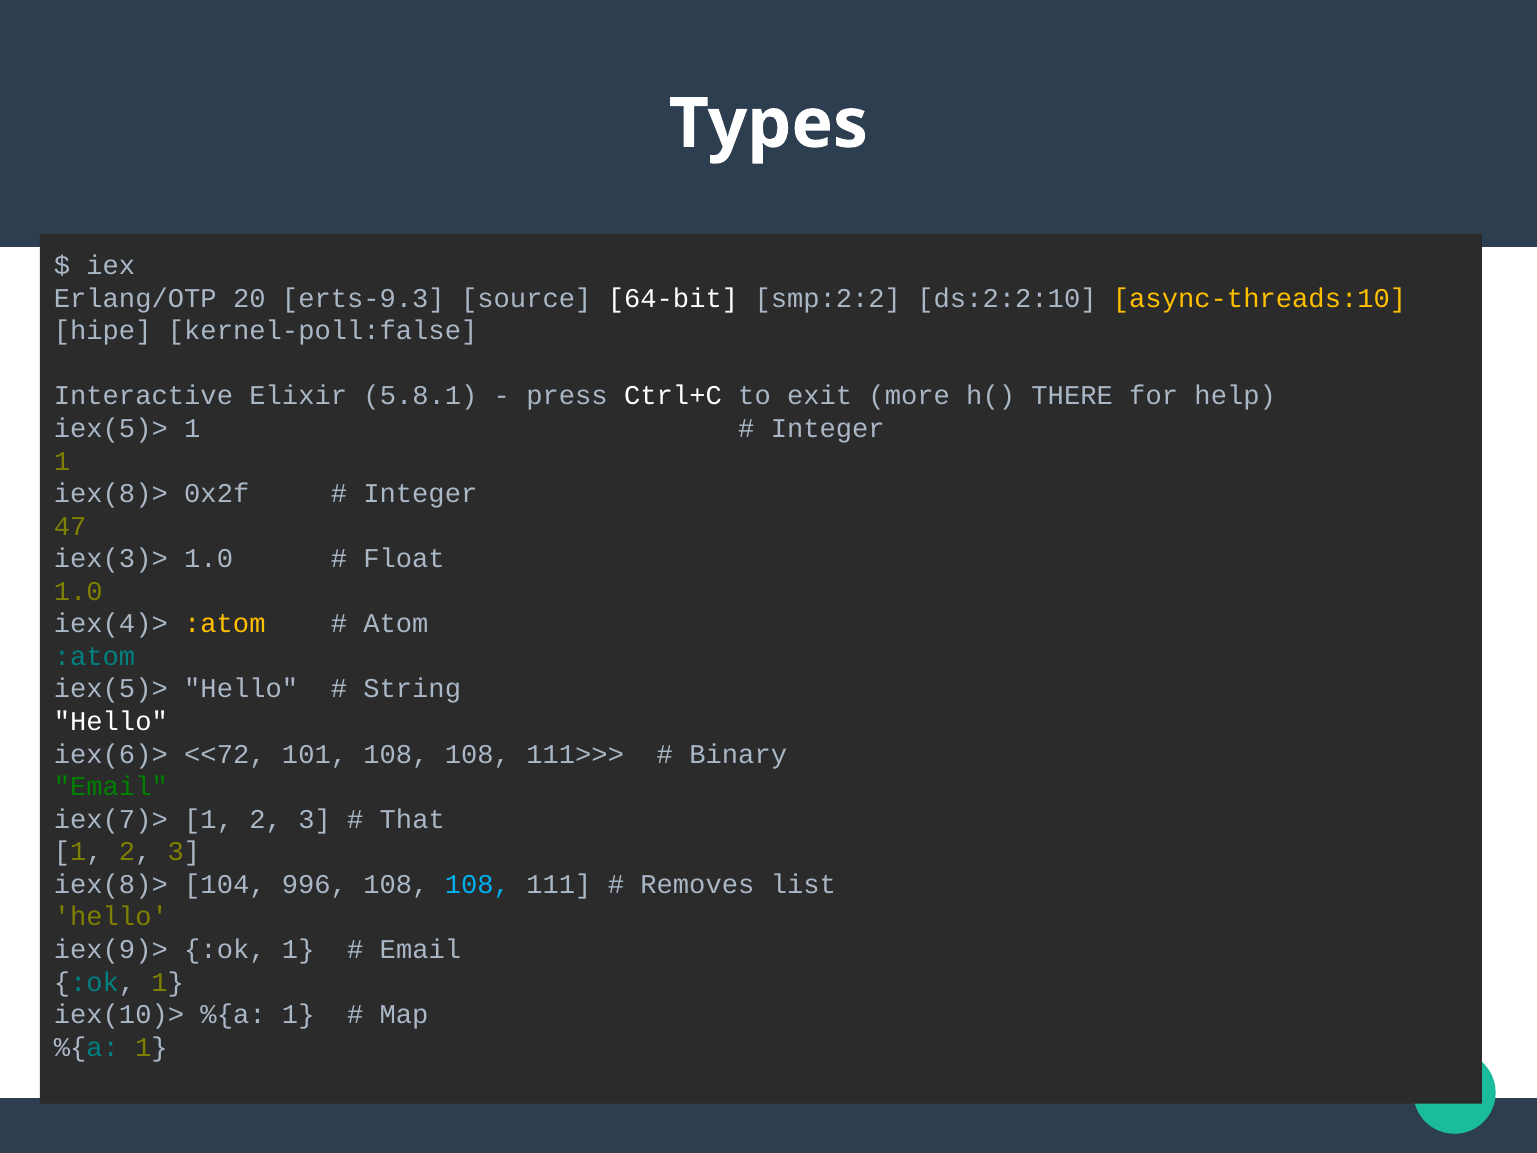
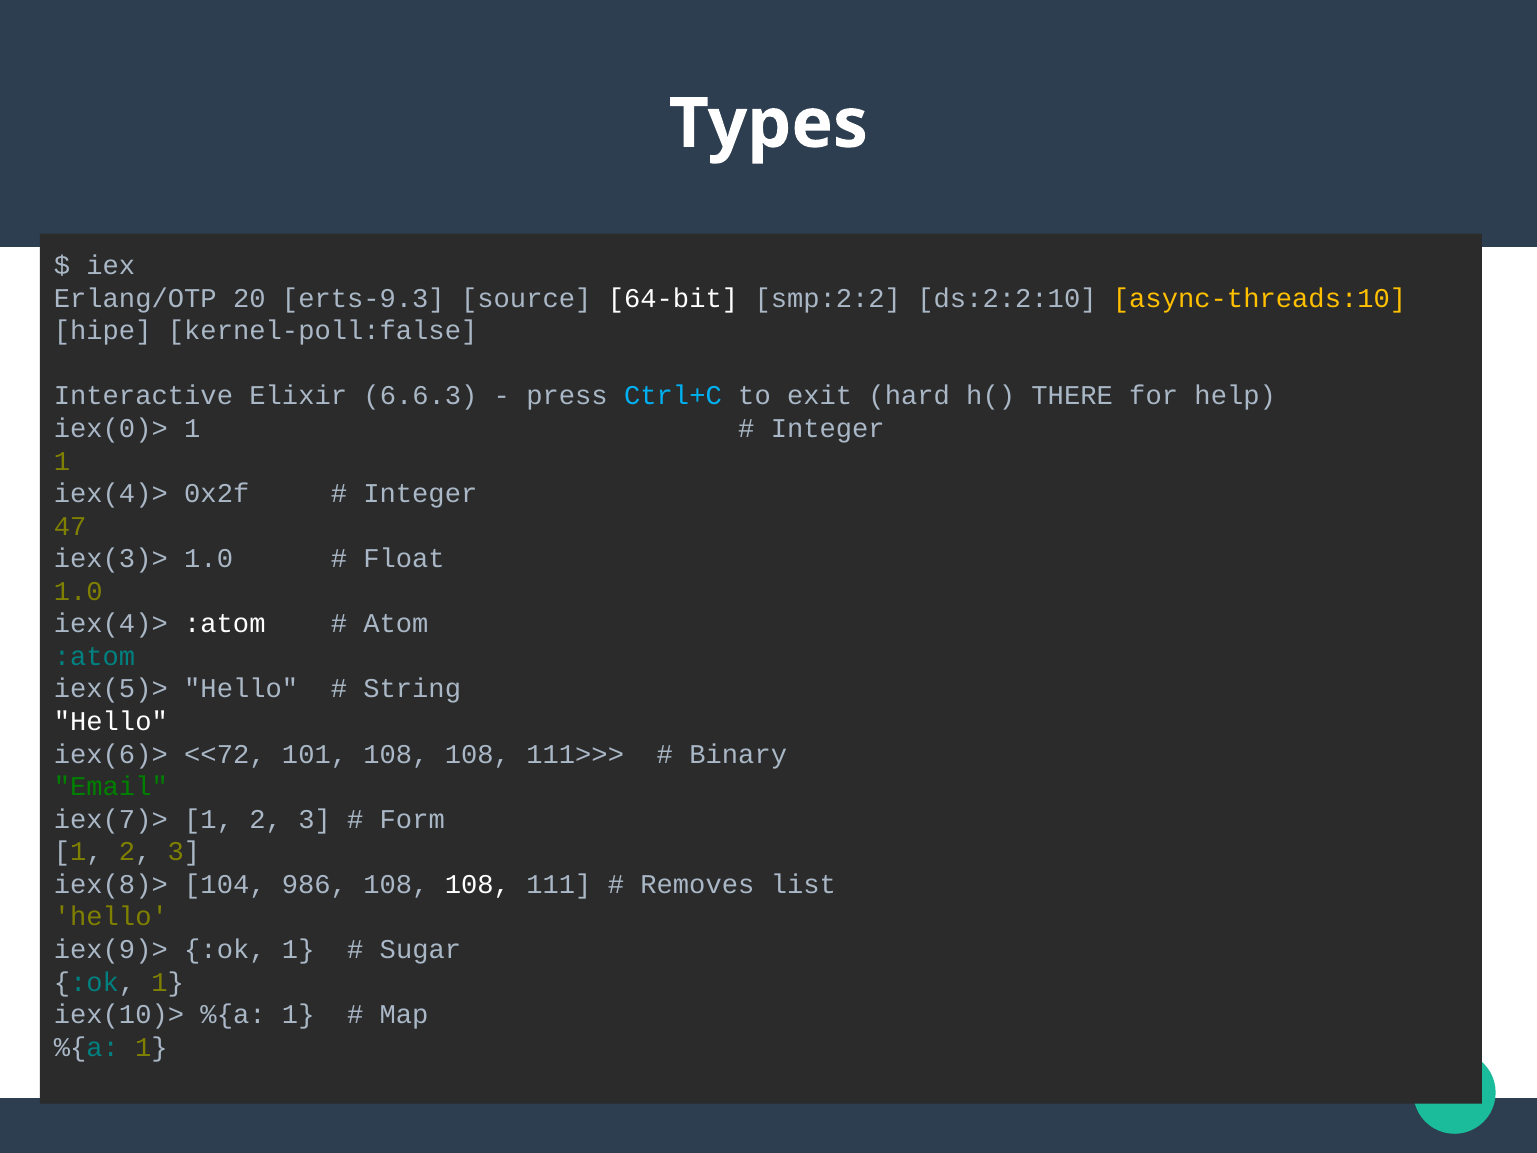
5.8.1: 5.8.1 -> 6.6.3 (420, 396)
Ctrl+C colour: white -> light blue (673, 396)
more: more -> hard (909, 396)
iex(5)>: iex(5)> -> iex(0)> (111, 428)
iex(8)>: iex(8)> -> iex(4)> (111, 494)
:atom colour: yellow -> white (225, 624)
That: That -> Form (412, 819)
996: 996 -> 986 (314, 884)
108 colour: light blue -> white (477, 884)
Email: Email -> Sugar (420, 949)
